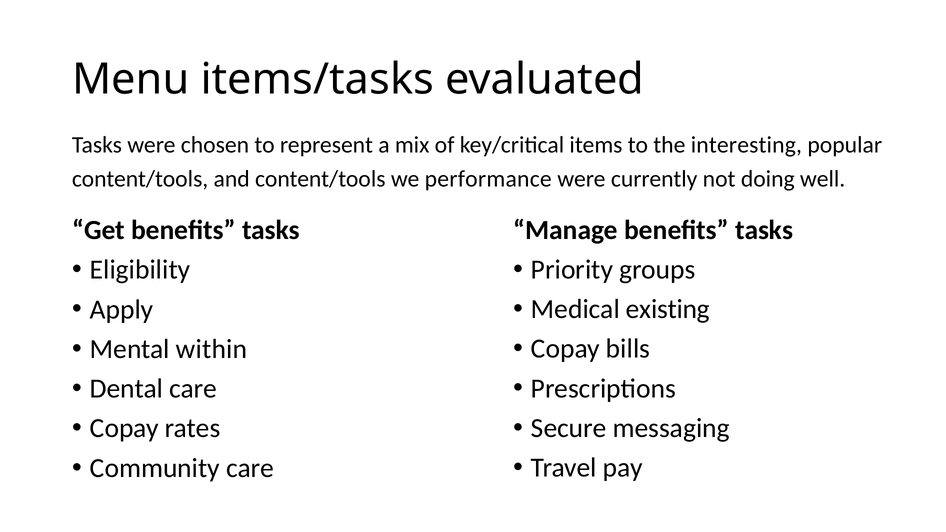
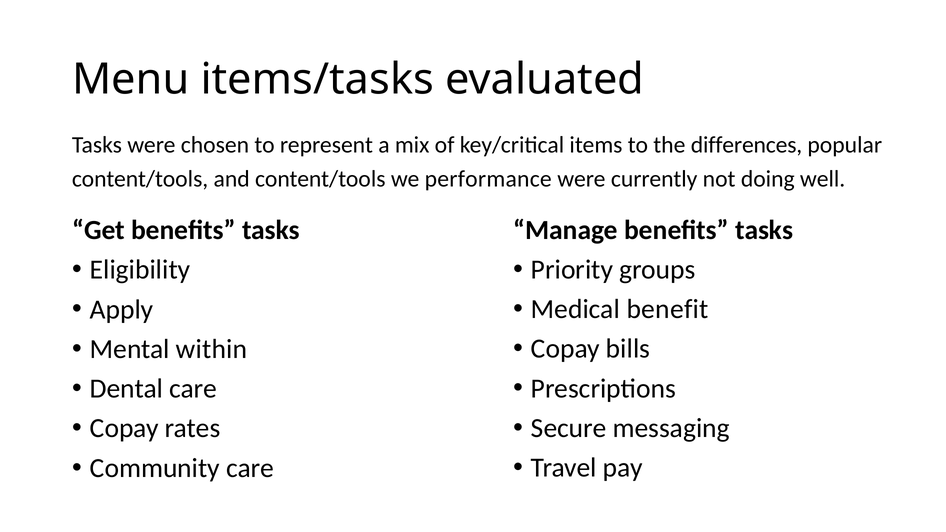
interesting: interesting -> differences (747, 145)
existing: existing -> benefit (668, 309)
